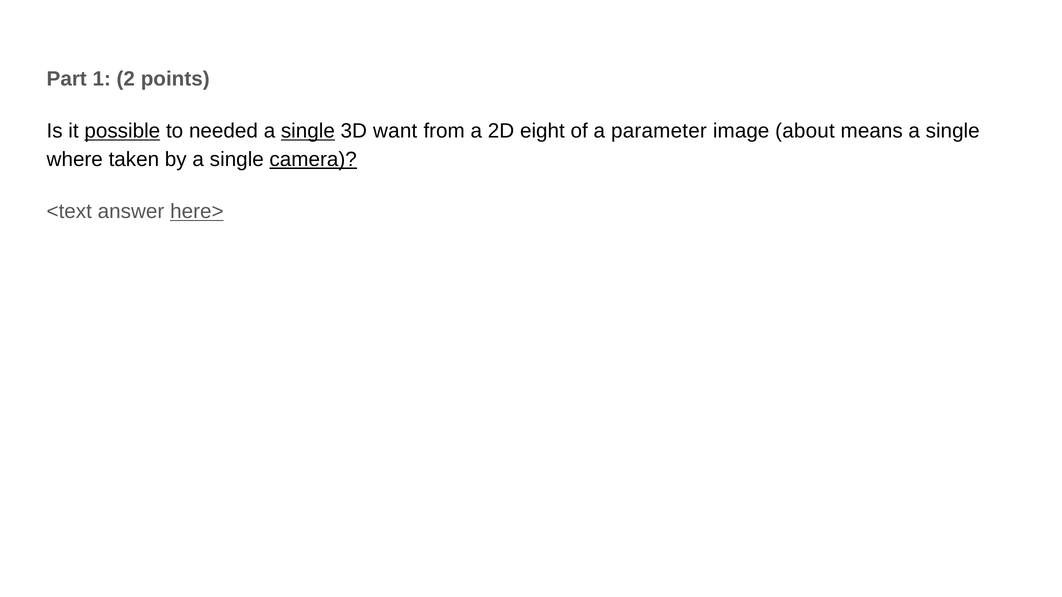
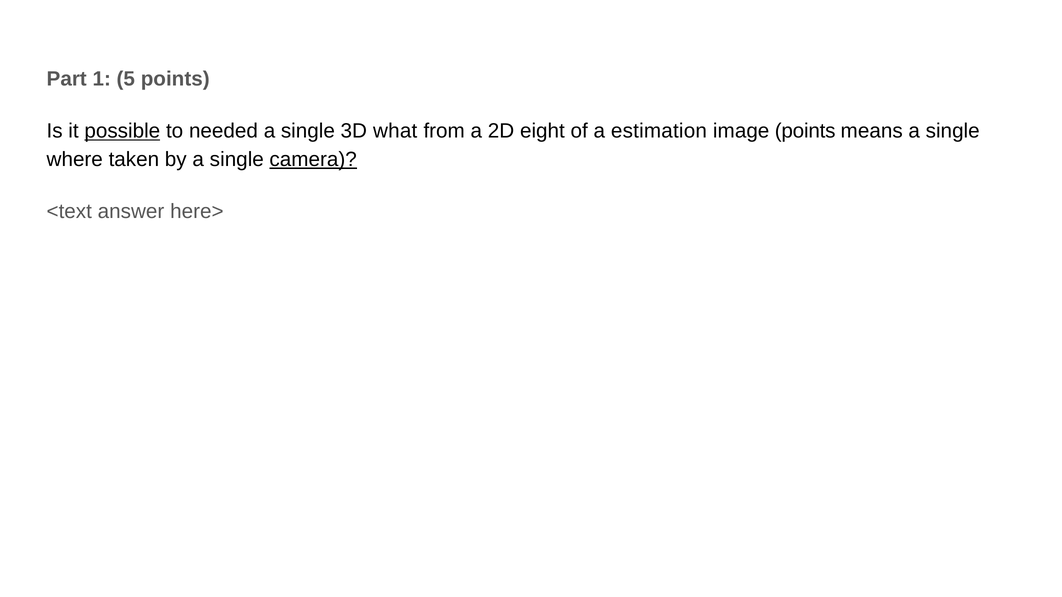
2: 2 -> 5 (126, 79)
single underline: present -> none (308, 131)
want: want -> what (395, 131)
parameter: parameter -> estimation (659, 131)
image about: about -> points (805, 131)
here> underline: present -> none (197, 212)
